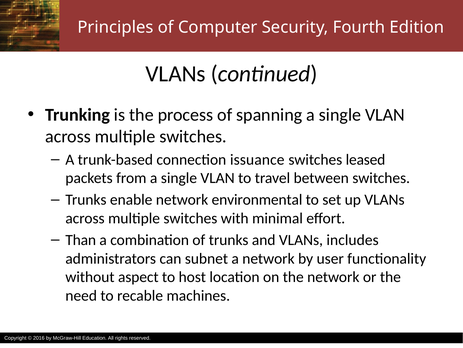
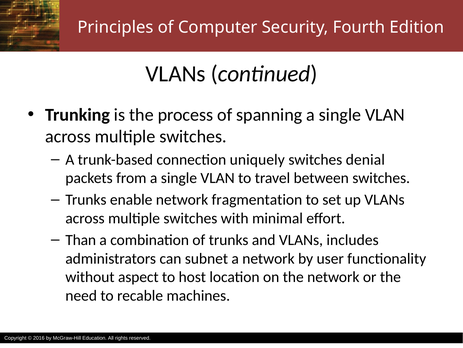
issuance: issuance -> uniquely (257, 159)
leased: leased -> denial (365, 159)
environmental: environmental -> fragmentation (257, 199)
